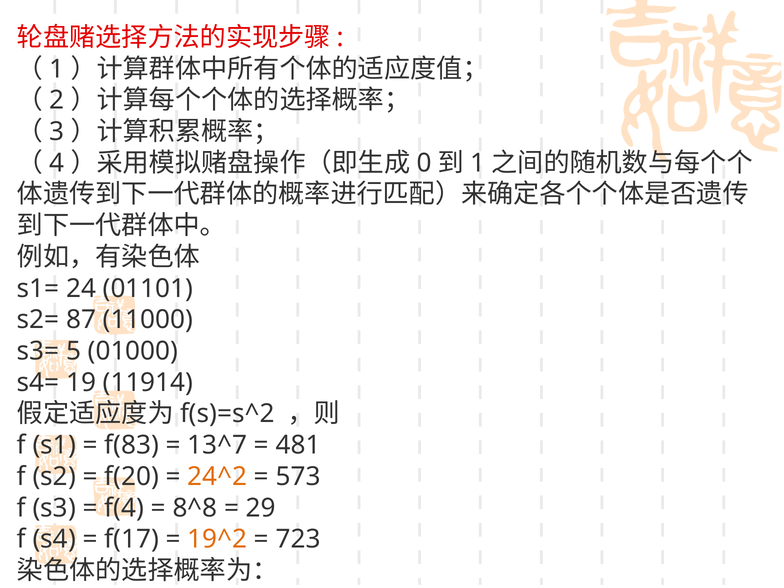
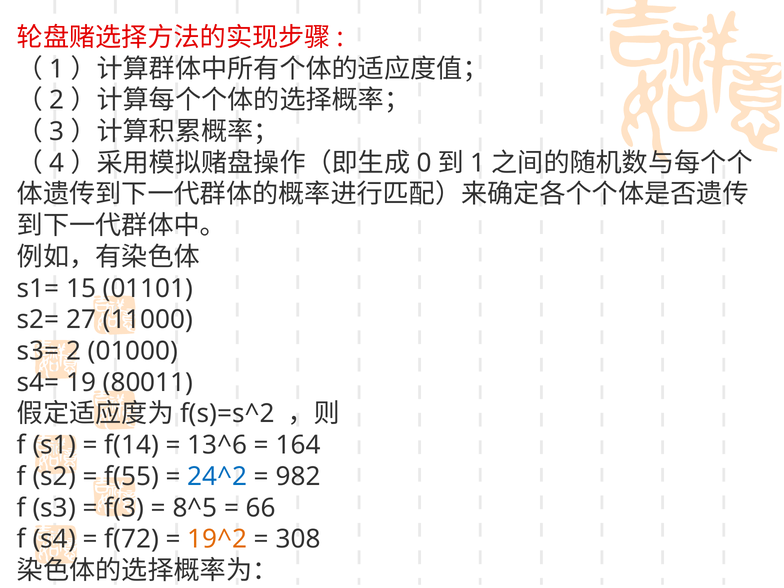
24: 24 -> 15 (81, 288)
87: 87 -> 27 (81, 320)
s3= 5: 5 -> 2 (74, 351)
11914: 11914 -> 80011 (148, 382)
f(83: f(83 -> f(14 (132, 445)
13^7: 13^7 -> 13^6 (217, 445)
481: 481 -> 164 (298, 445)
f(20: f(20 -> f(55 (132, 477)
24^2 colour: orange -> blue (217, 477)
573: 573 -> 982 (298, 477)
f(4: f(4 -> f(3 (124, 508)
8^8: 8^8 -> 8^5 (195, 508)
29: 29 -> 66 (261, 508)
f(17: f(17 -> f(72 (132, 539)
723: 723 -> 308 (298, 539)
